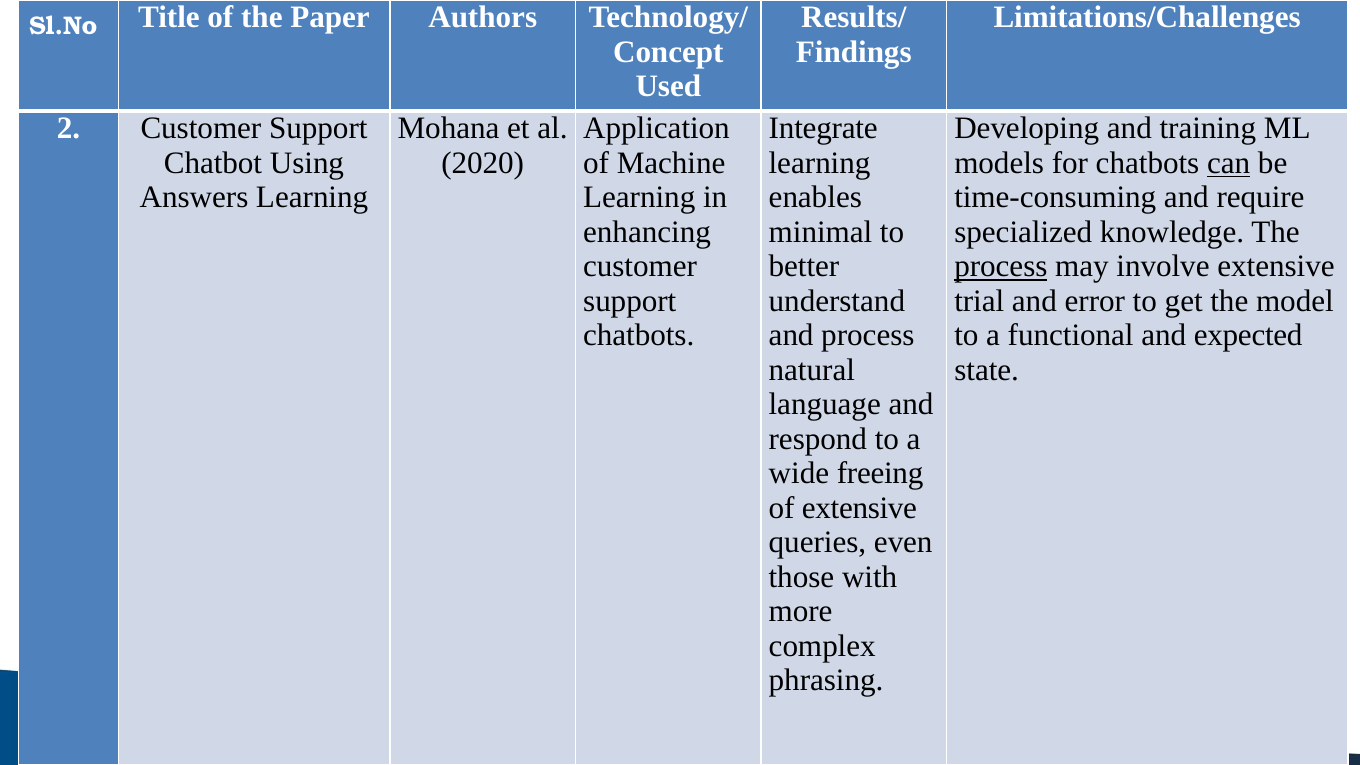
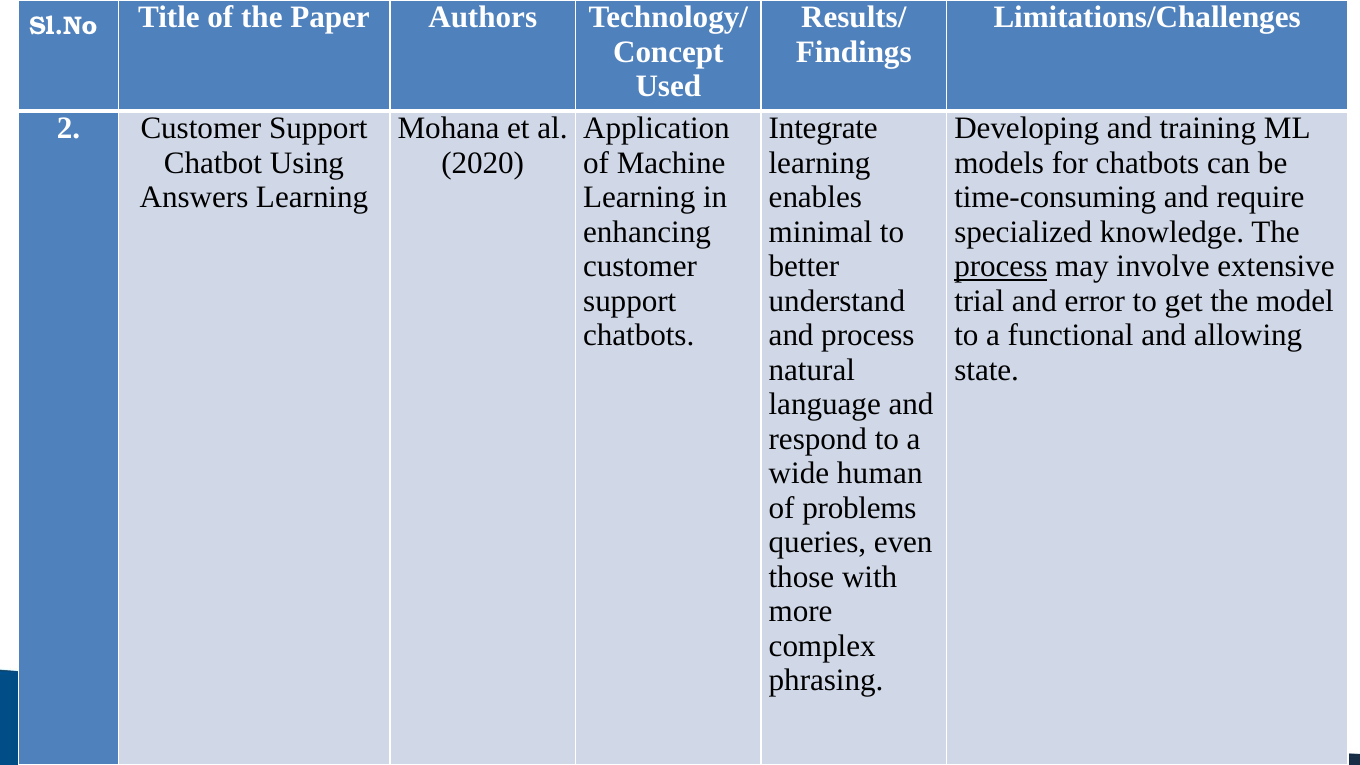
can underline: present -> none (1229, 163)
expected: expected -> allowing (1248, 336)
freeing: freeing -> human (880, 474)
of extensive: extensive -> problems (859, 508)
